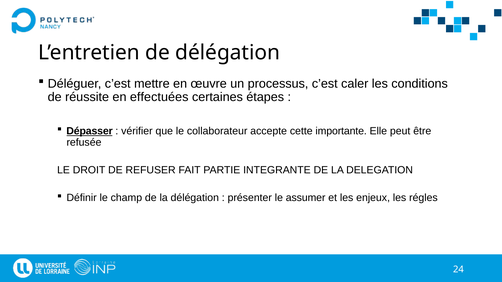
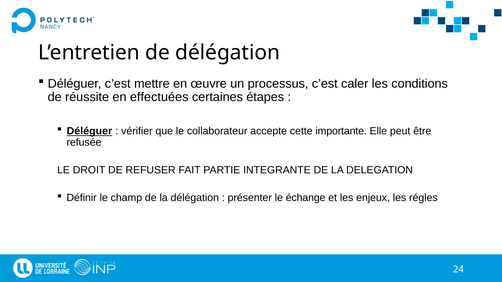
Dépasser: Dépasser -> Déléguer (89, 131)
assumer: assumer -> échange (306, 198)
